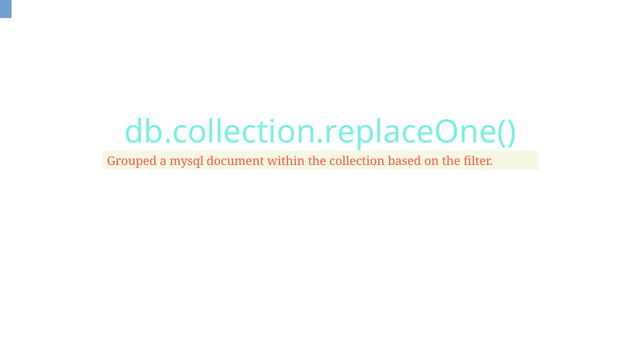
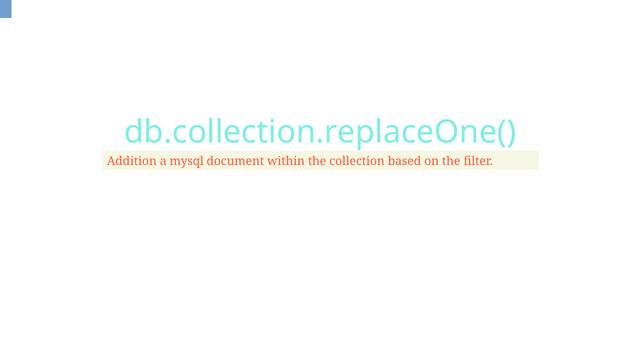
Grouped: Grouped -> Addition (132, 161)
